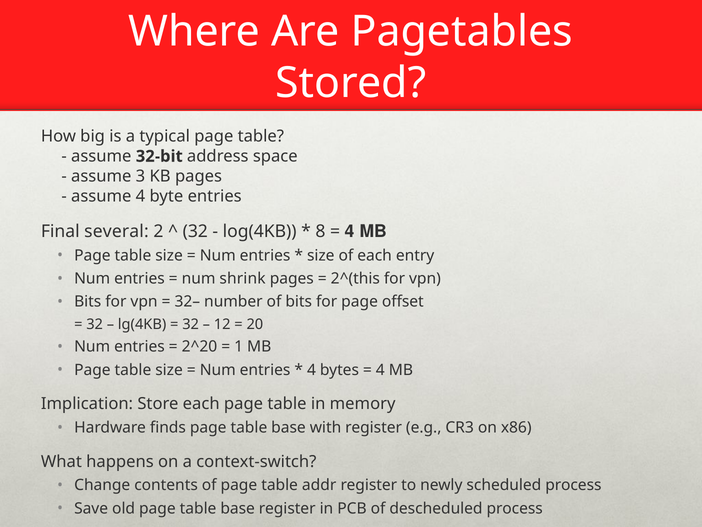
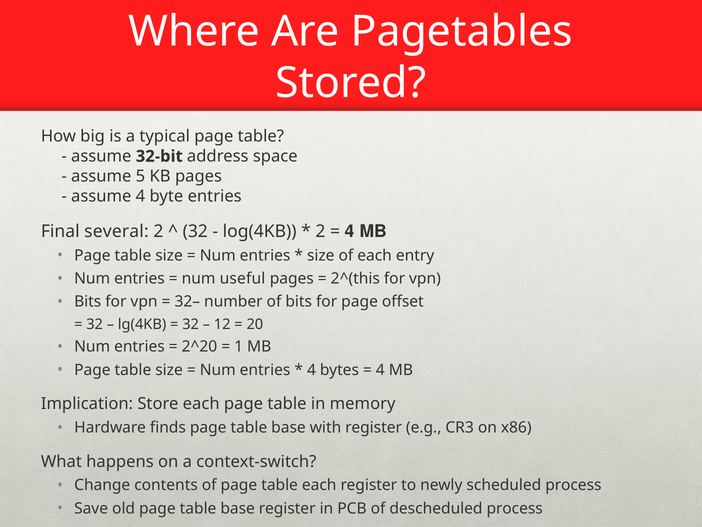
3: 3 -> 5 (140, 176)
8: 8 -> 2 (320, 231)
shrink: shrink -> useful (243, 278)
table addr: addr -> each (319, 485)
